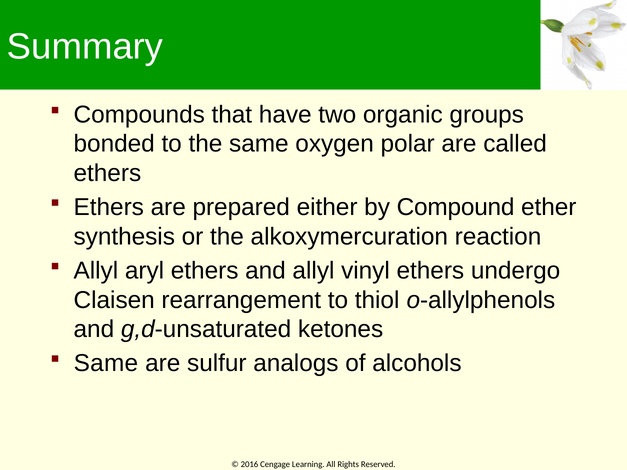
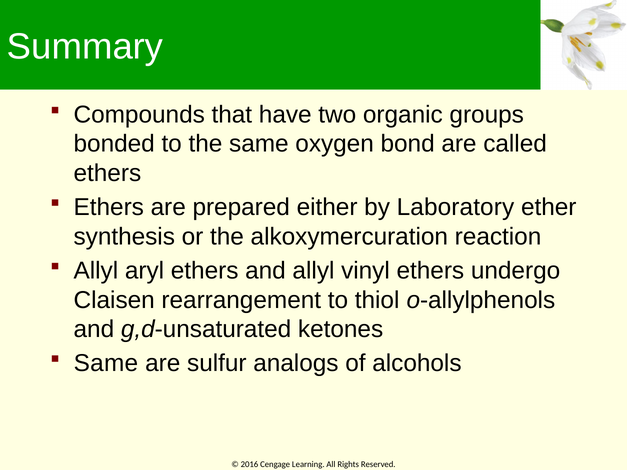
polar: polar -> bond (408, 144)
Compound: Compound -> Laboratory (455, 207)
